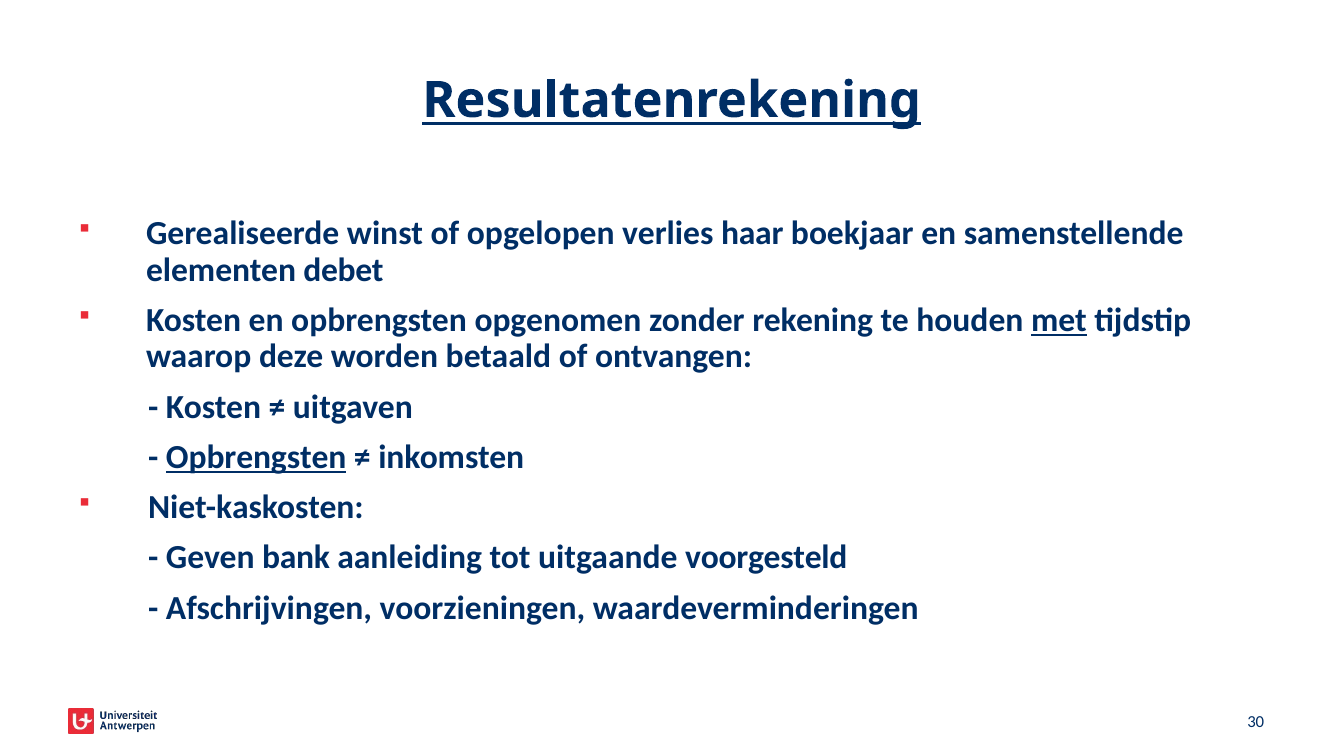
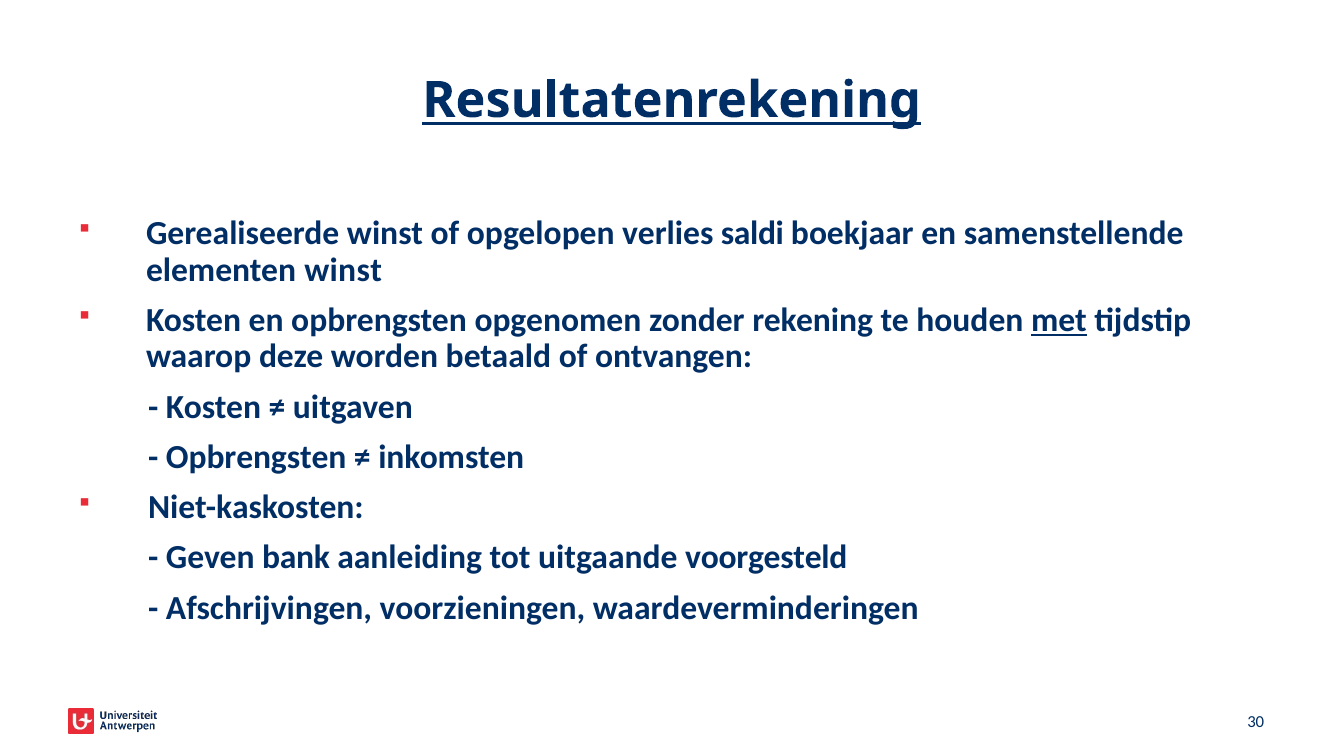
haar: haar -> saldi (752, 234)
elementen debet: debet -> winst (343, 270)
Opbrengsten underline: present -> none (256, 457)
